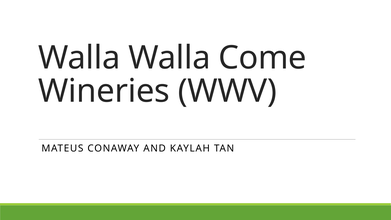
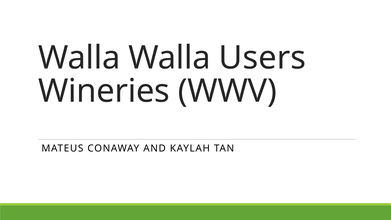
Come: Come -> Users (262, 58)
